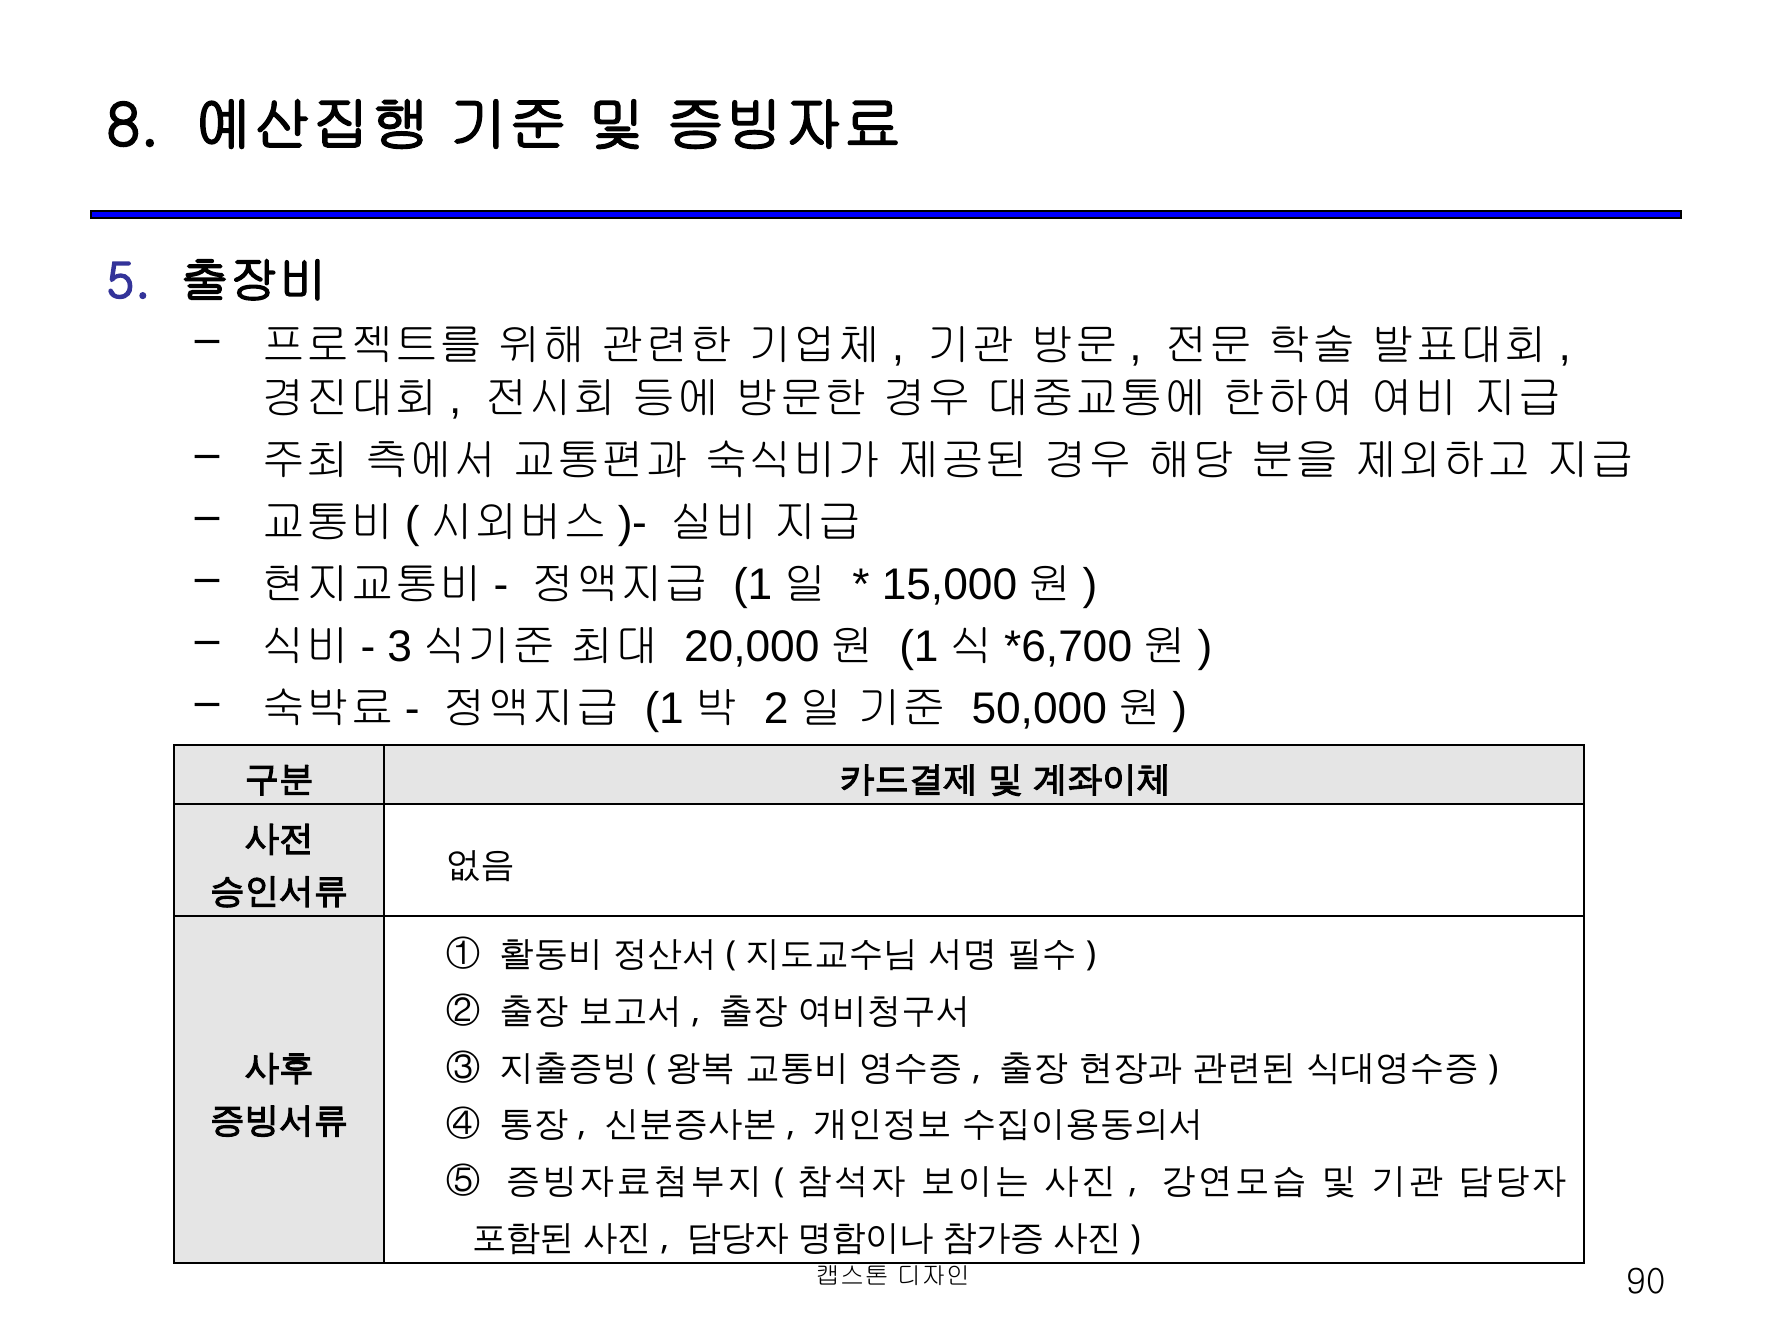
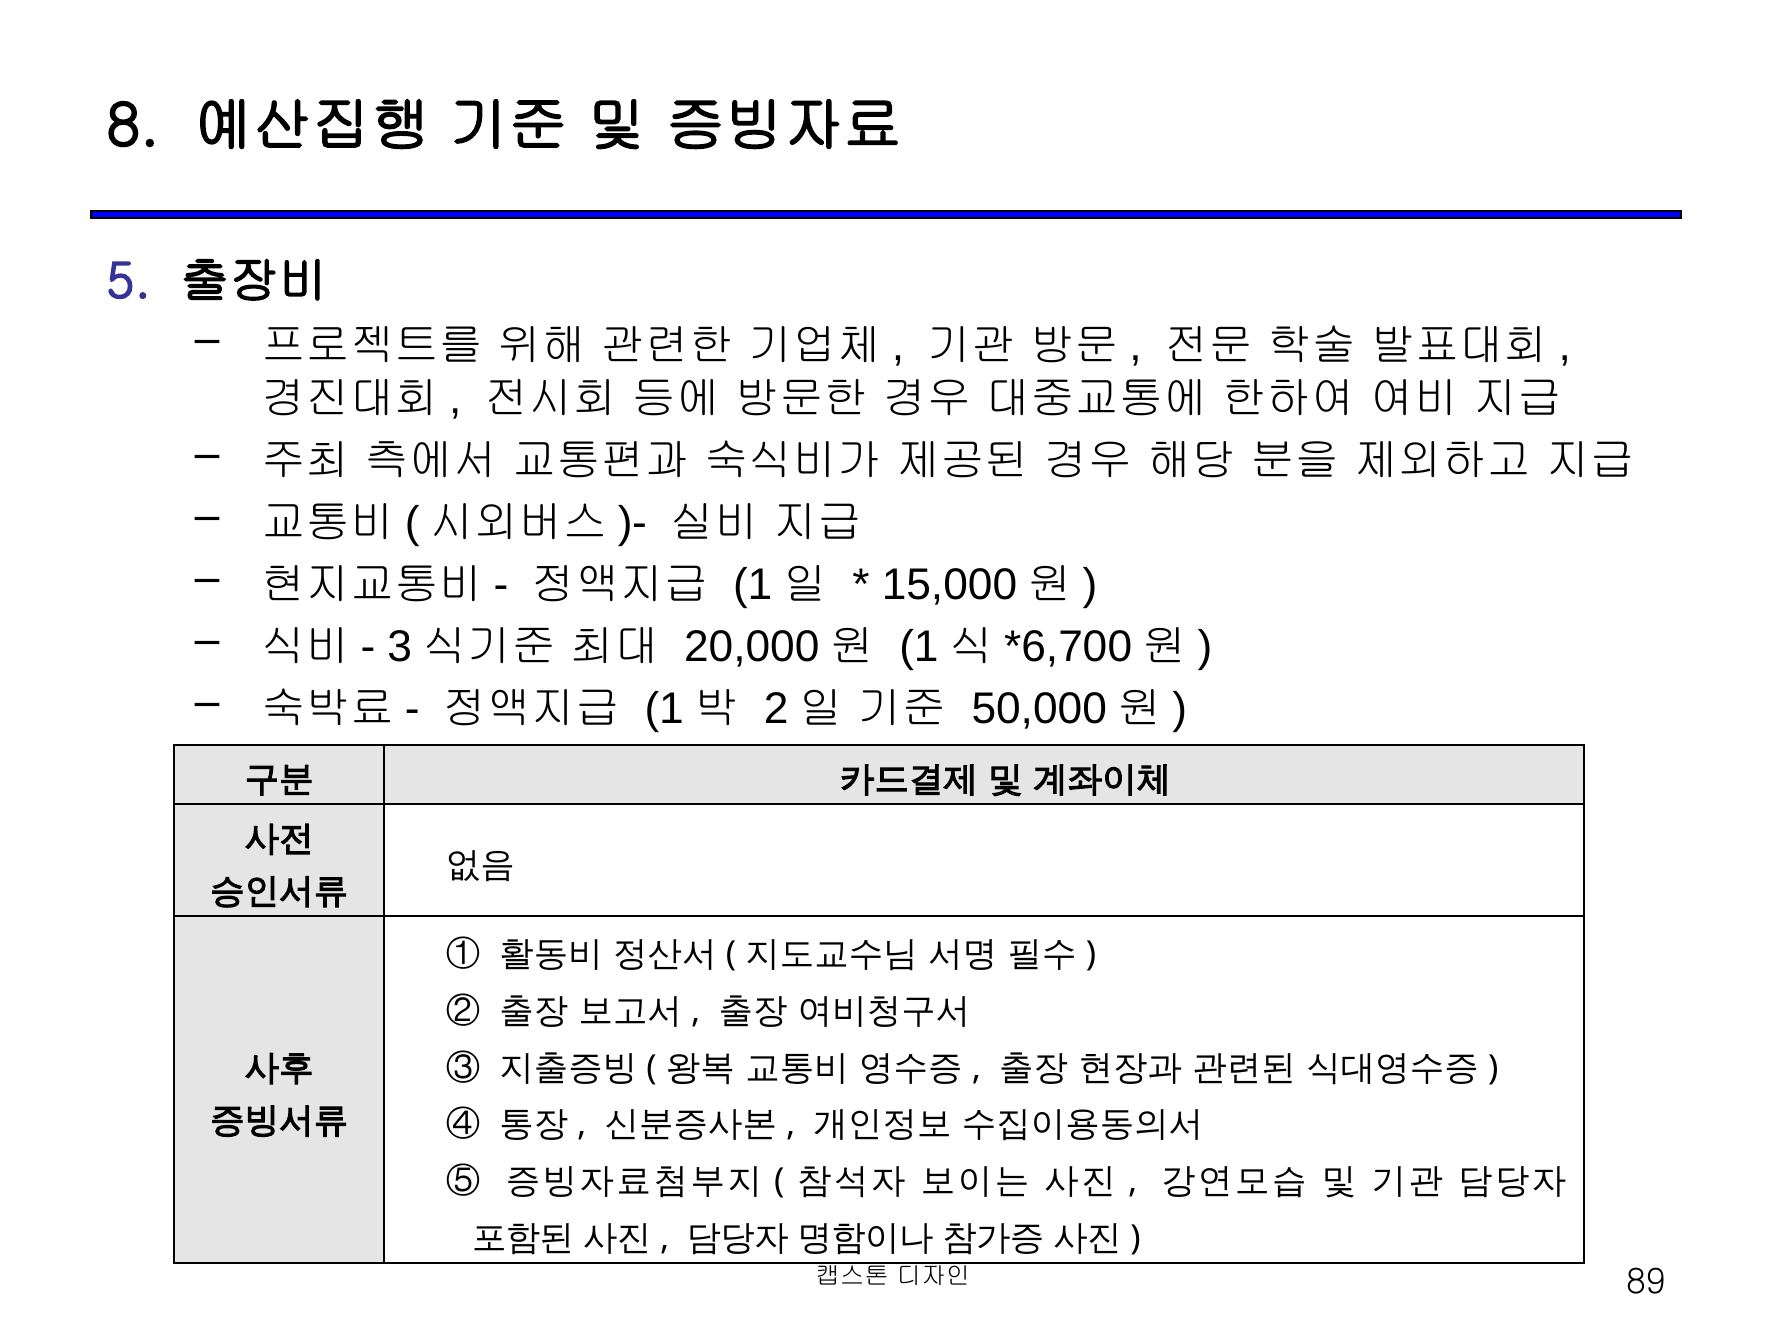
90: 90 -> 89 (1646, 1283)
